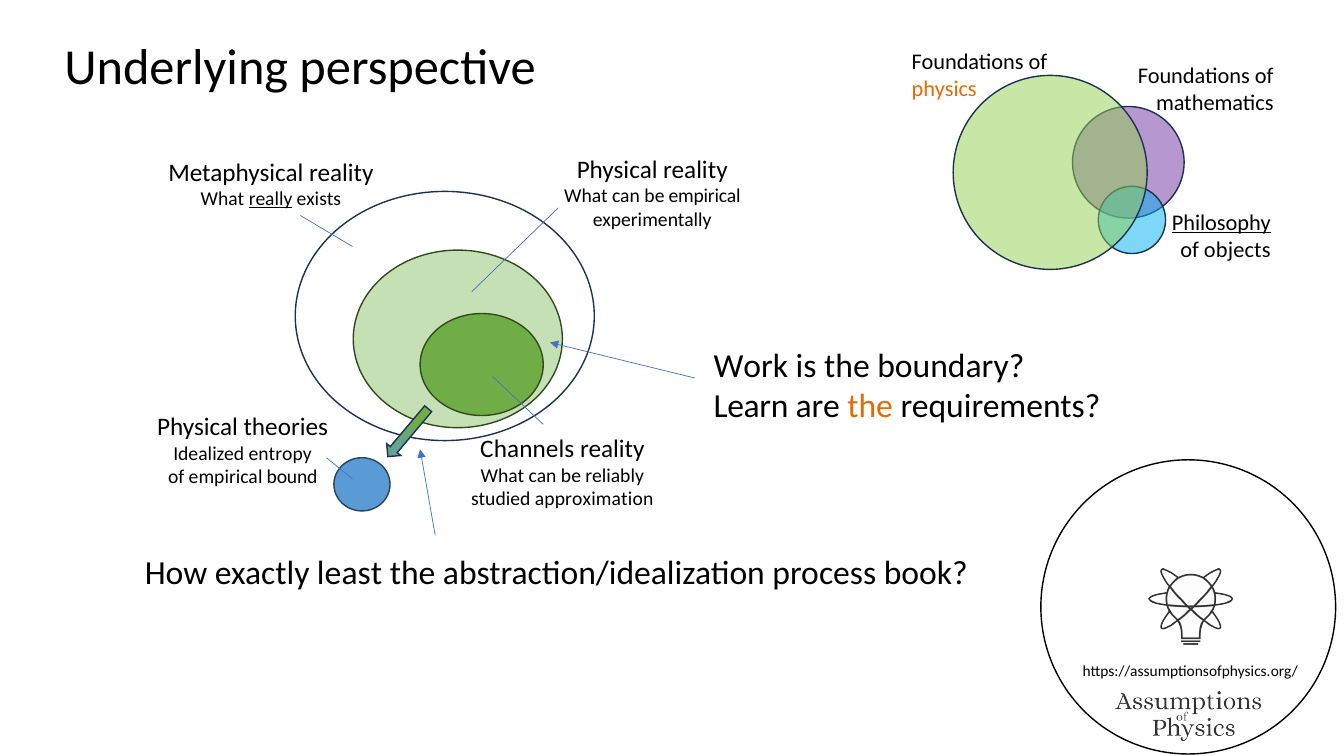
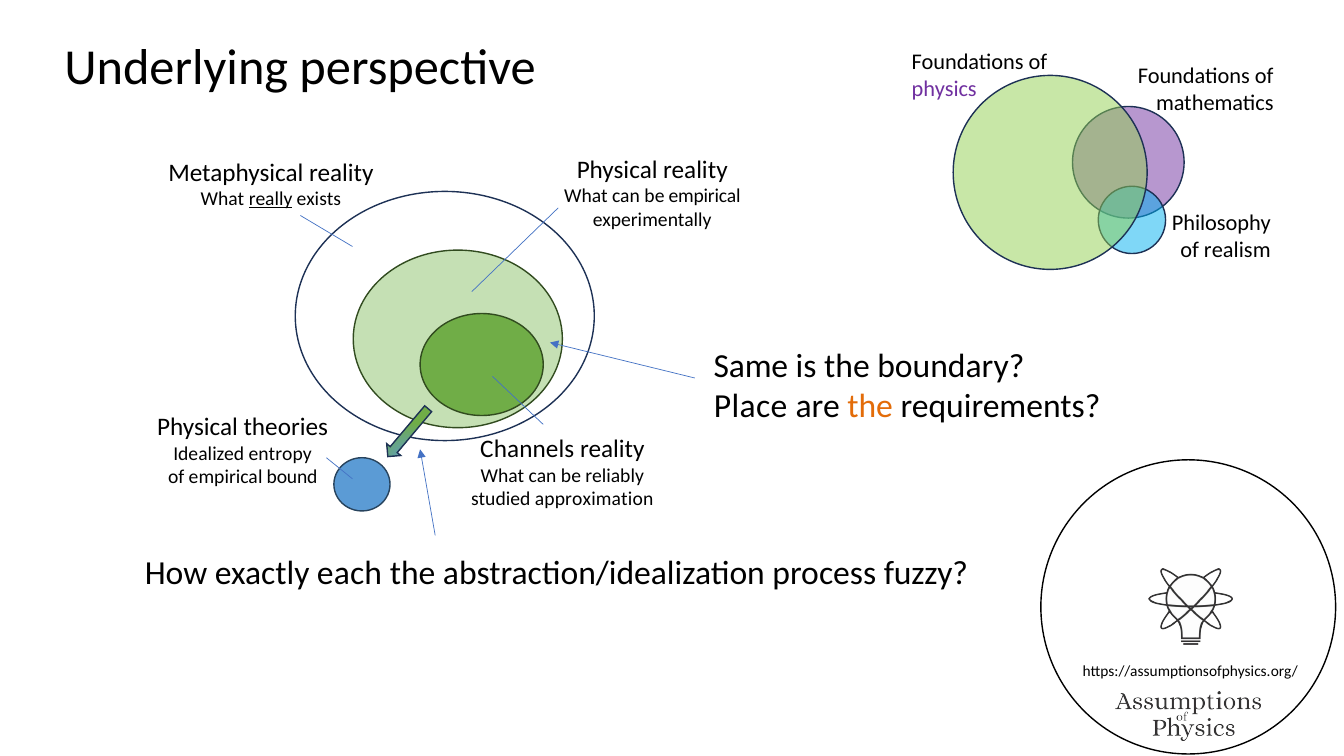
physics colour: orange -> purple (944, 89)
Philosophy underline: present -> none (1221, 223)
objects: objects -> realism (1237, 250)
Work: Work -> Same (751, 367)
Learn: Learn -> Place (751, 407)
least: least -> each (350, 573)
book: book -> fuzzy (926, 573)
